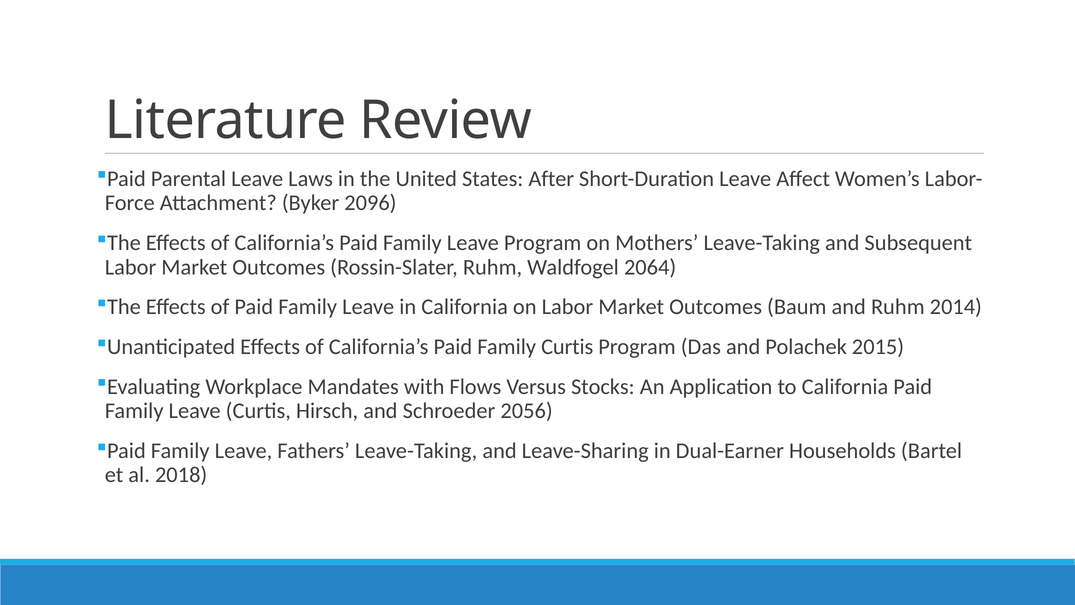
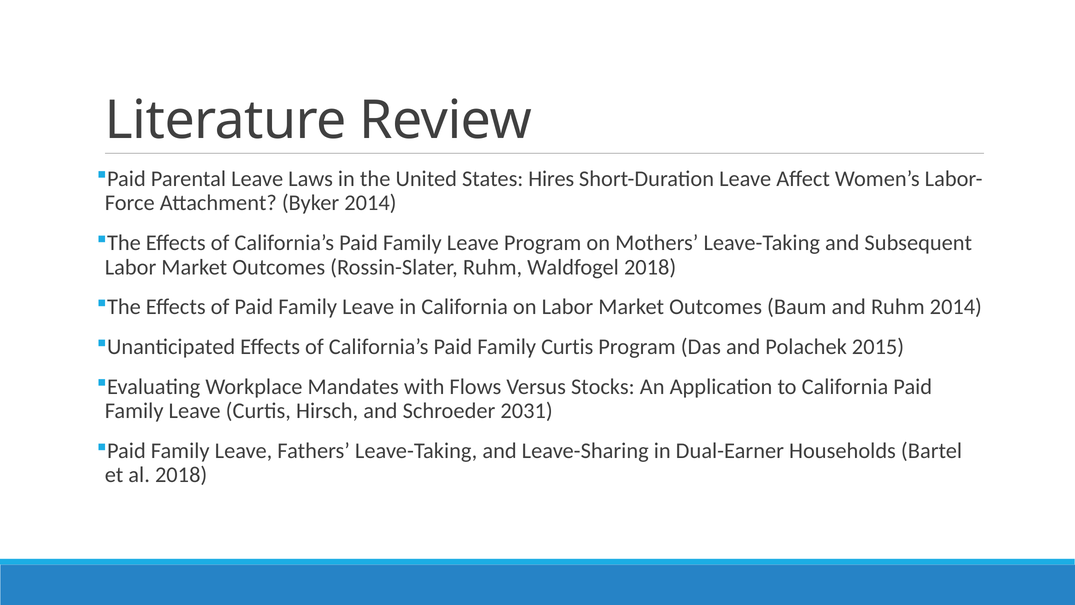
After: After -> Hires (551, 179)
Byker 2096: 2096 -> 2014 (370, 203)
Waldfogel 2064: 2064 -> 2018 (650, 267)
2056: 2056 -> 2031 (527, 411)
